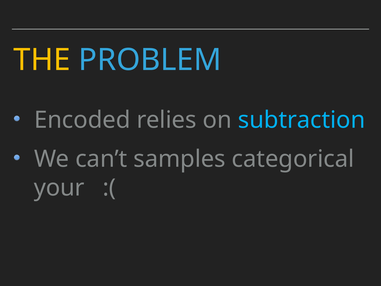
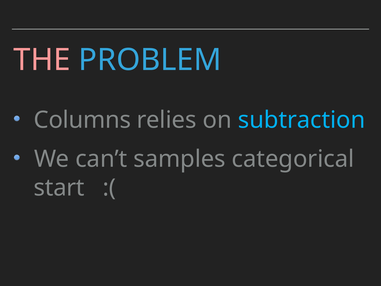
THE colour: yellow -> pink (42, 60)
Encoded: Encoded -> Columns (82, 120)
your: your -> start (59, 188)
